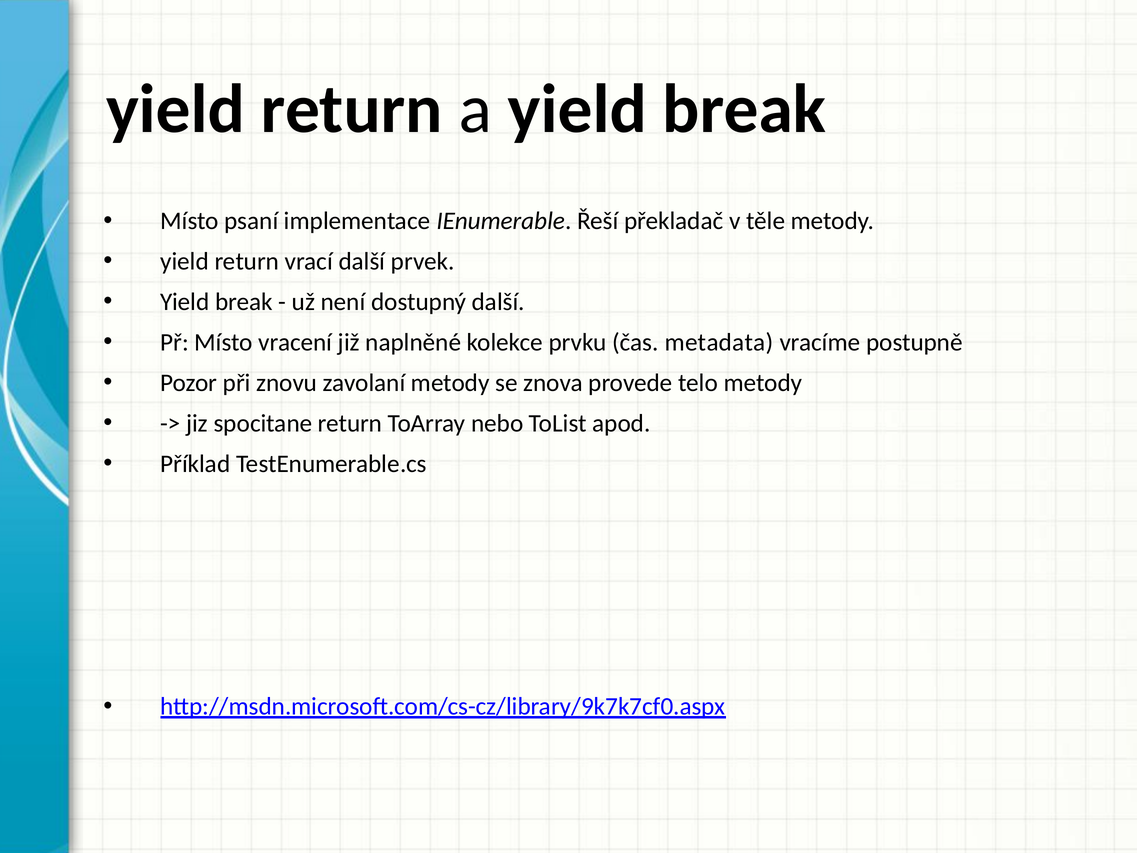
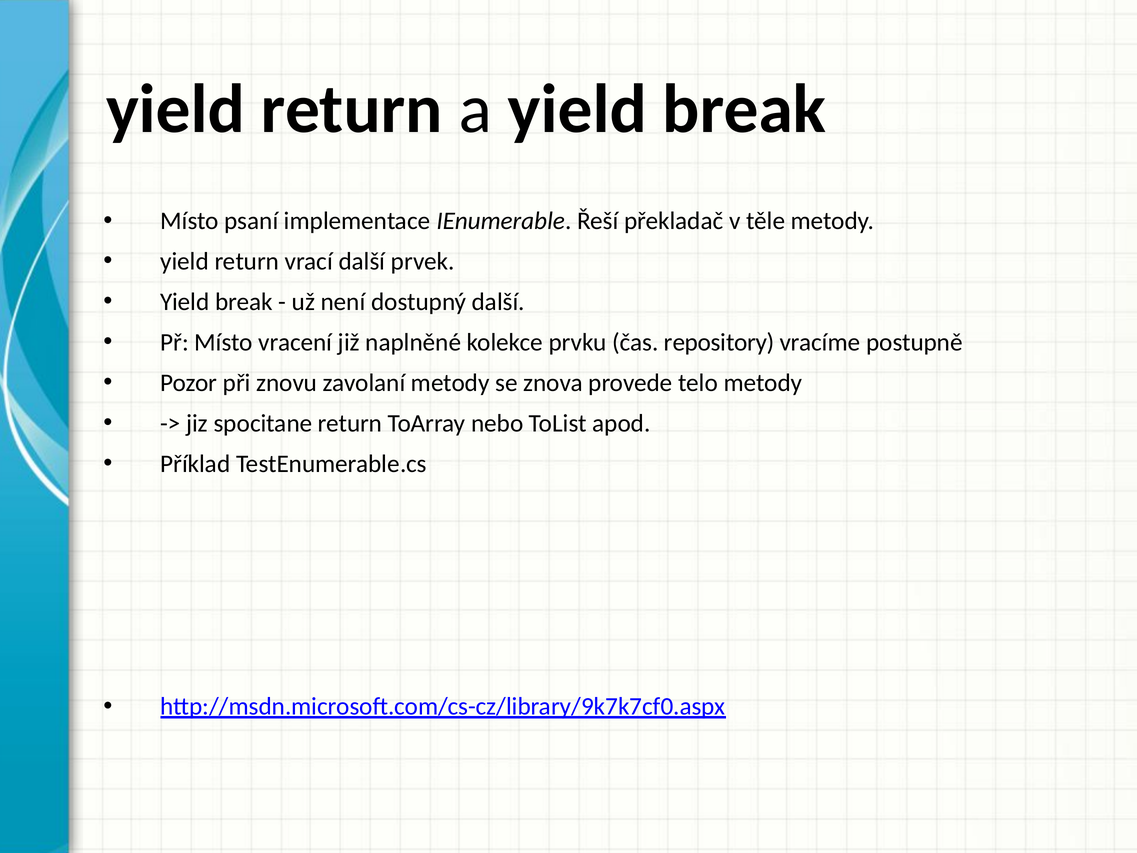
metadata: metadata -> repository (719, 342)
